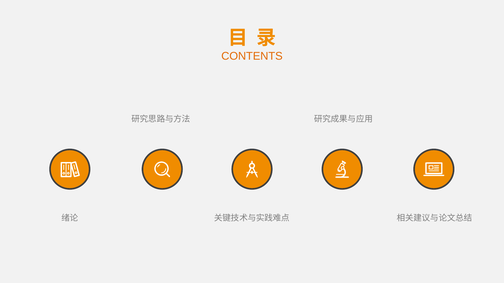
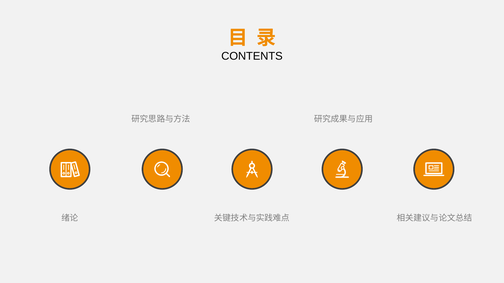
CONTENTS colour: orange -> black (252, 56)
